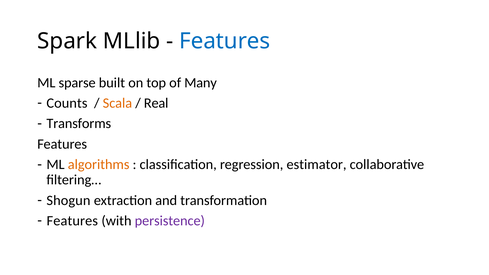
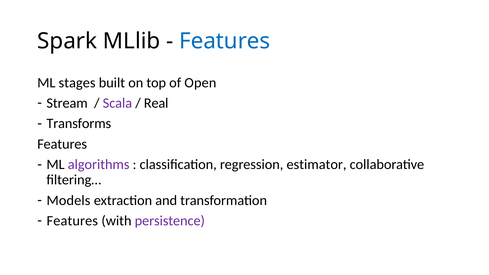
sparse: sparse -> stages (77, 83)
Many: Many -> Open (200, 83)
Counts: Counts -> Stream (67, 103)
Scala colour: orange -> purple (117, 103)
algorithms colour: orange -> purple (99, 165)
Shogun: Shogun -> Models (68, 200)
